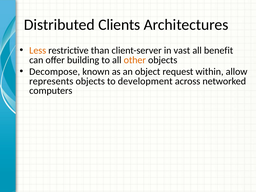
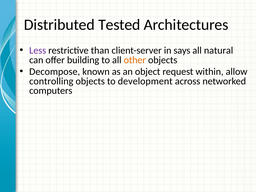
Clients: Clients -> Tested (119, 25)
Less colour: orange -> purple (38, 50)
vast: vast -> says (182, 50)
benefit: benefit -> natural (219, 50)
represents: represents -> controlling (51, 81)
